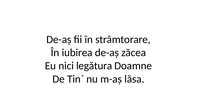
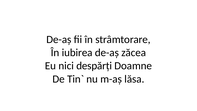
legătura: legătura -> despărți (94, 66)
